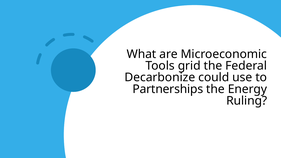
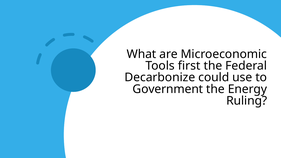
grid: grid -> first (189, 66)
Partnerships: Partnerships -> Government (168, 89)
